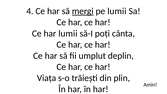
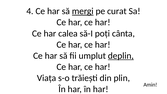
pe lumii: lumii -> curat (117, 11)
har lumii: lumii -> calea (68, 33)
deplin underline: none -> present (121, 56)
